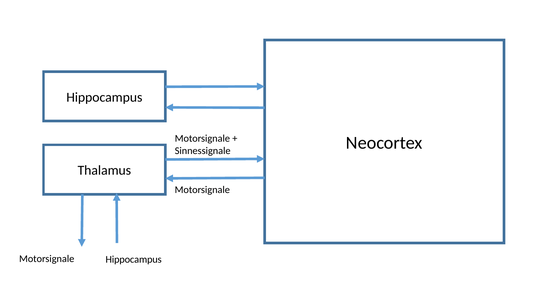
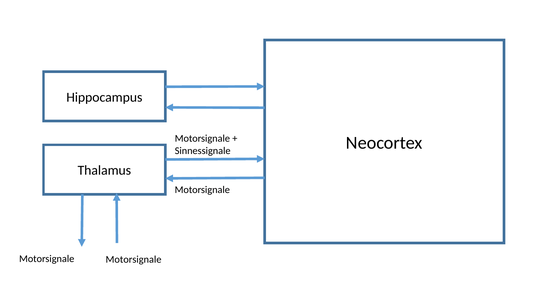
Hippocampus: Hippocampus -> Motorsignale (134, 260)
